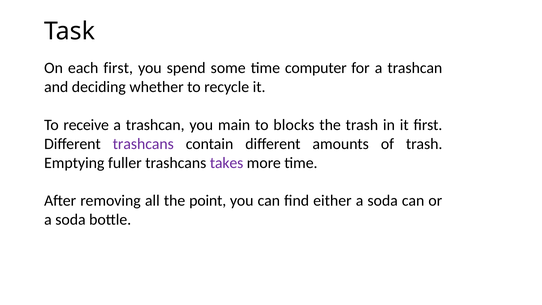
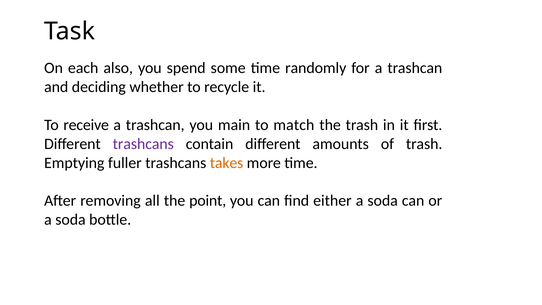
each first: first -> also (118, 68)
computer: computer -> randomly (316, 68)
blocks: blocks -> match (294, 125)
takes colour: purple -> orange (227, 163)
